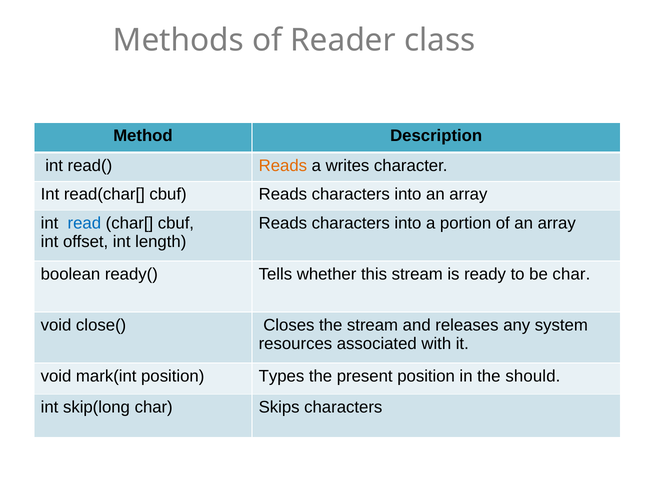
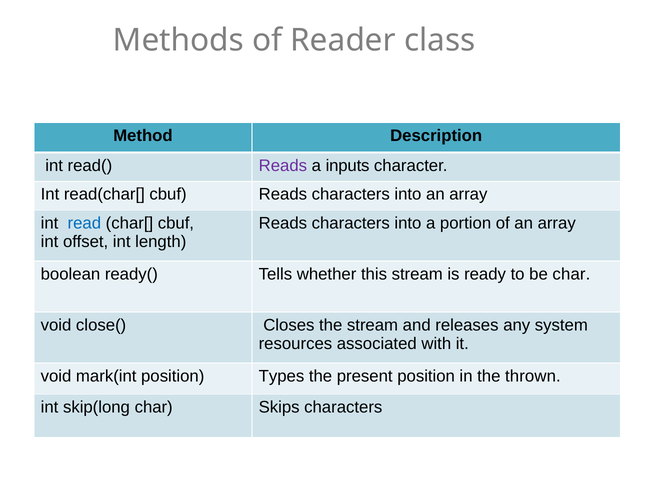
Reads colour: orange -> purple (283, 166)
writes: writes -> inputs (348, 166)
should: should -> thrown (533, 376)
